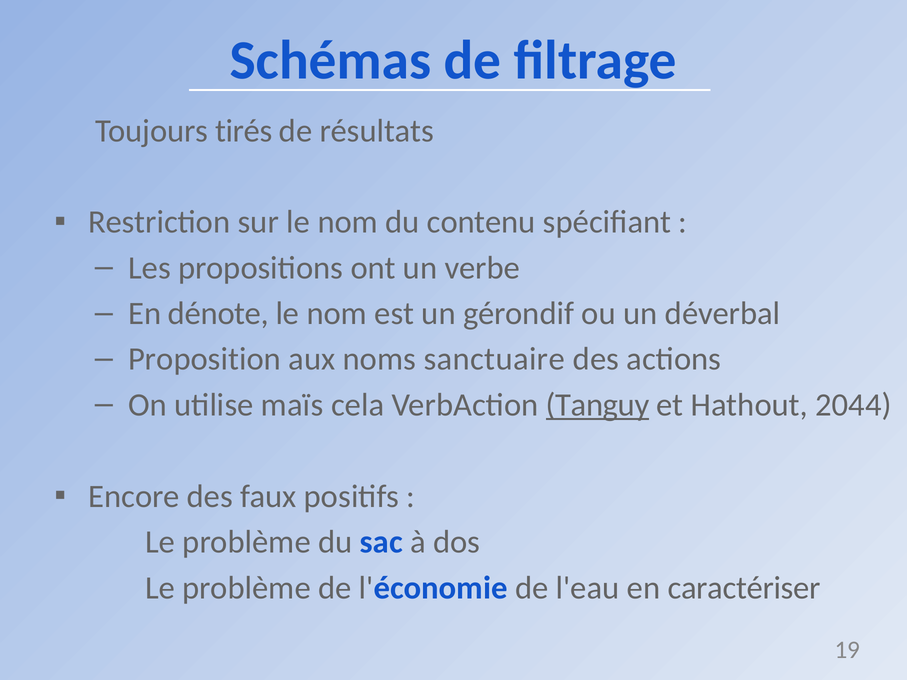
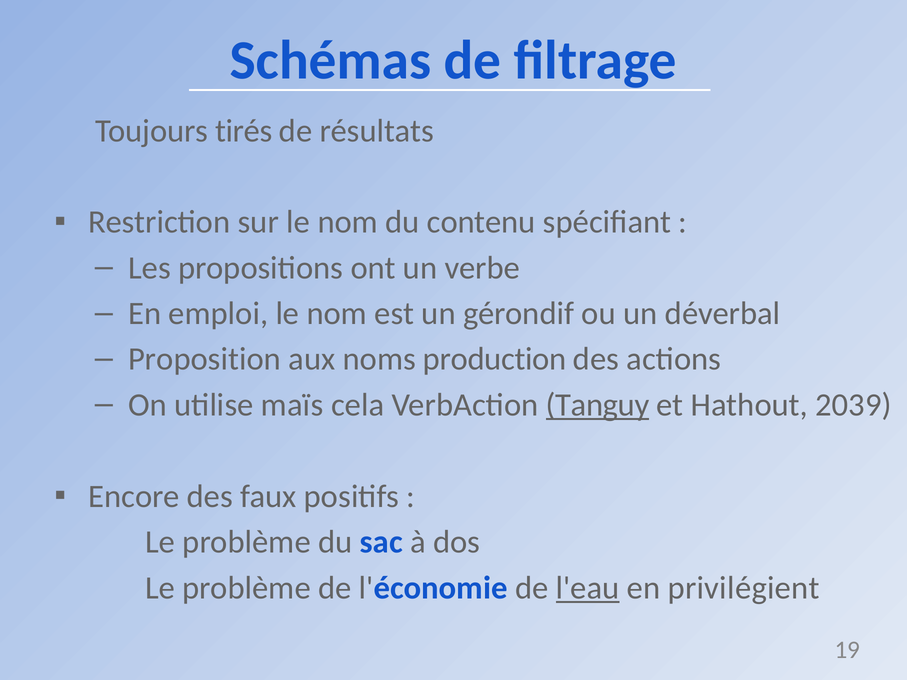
dénote: dénote -> emploi (218, 314)
sanctuaire: sanctuaire -> production (495, 359)
2044: 2044 -> 2039 (853, 405)
l'eau underline: none -> present (588, 588)
caractériser: caractériser -> privilégient (744, 588)
